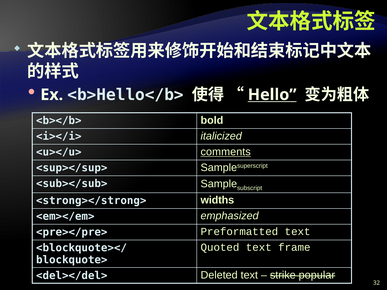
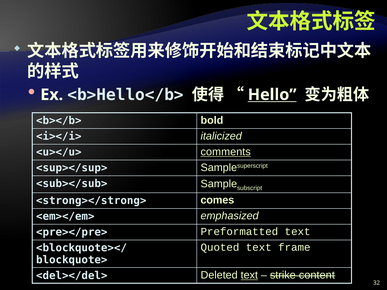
widths: widths -> comes (217, 200)
text underline: none -> present (249, 275)
popular: popular -> content (317, 275)
